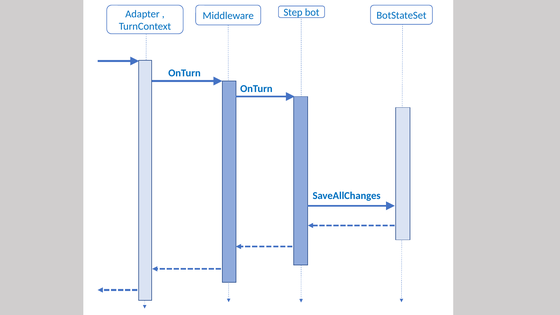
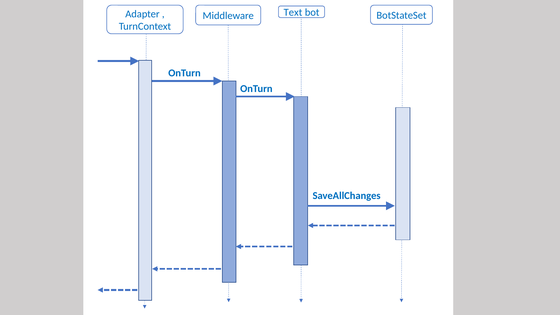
Step: Step -> Text (293, 13)
